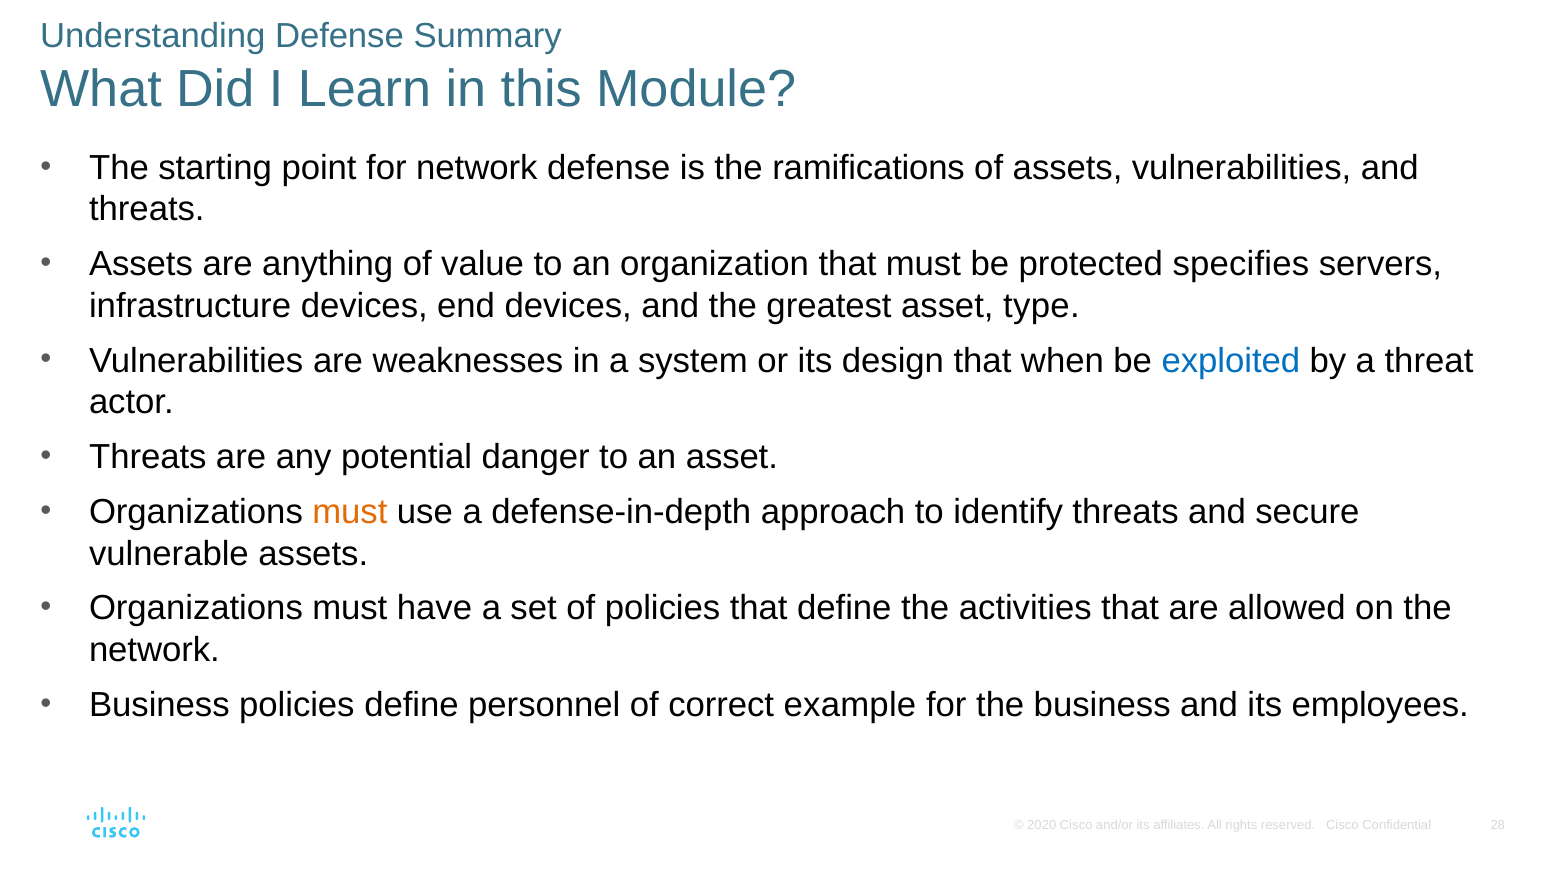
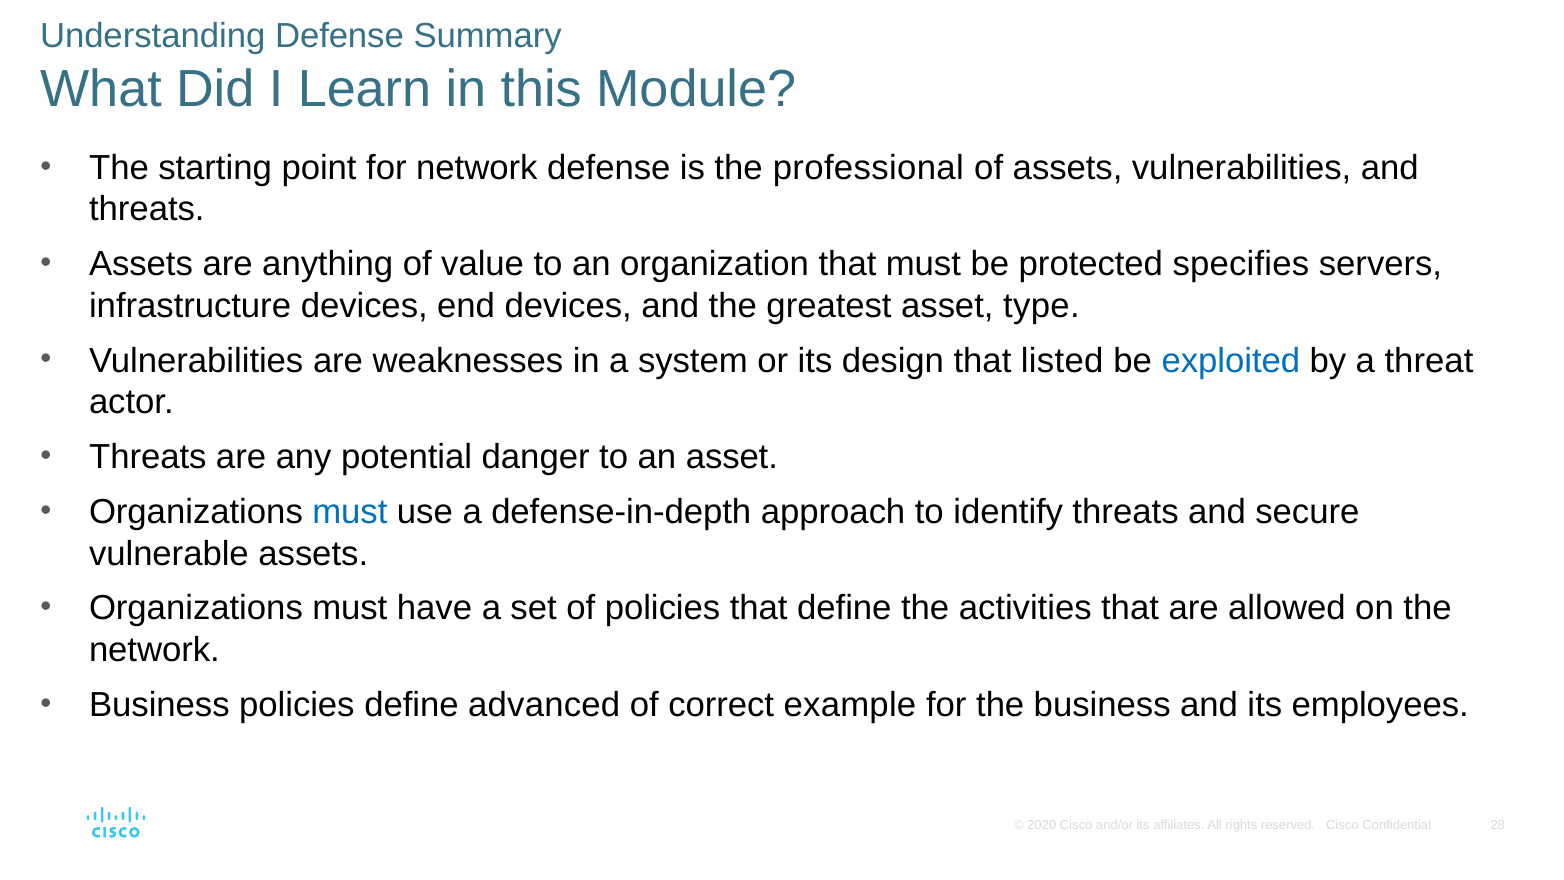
ramifications: ramifications -> professional (868, 168)
when: when -> listed (1062, 361)
must colour: orange -> blue (350, 512)
personnel: personnel -> advanced (544, 705)
